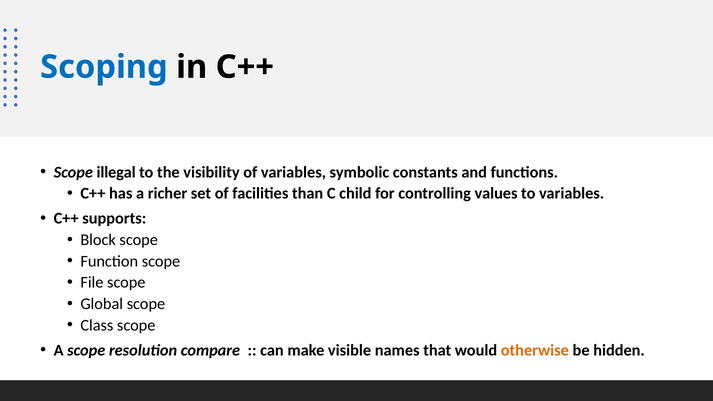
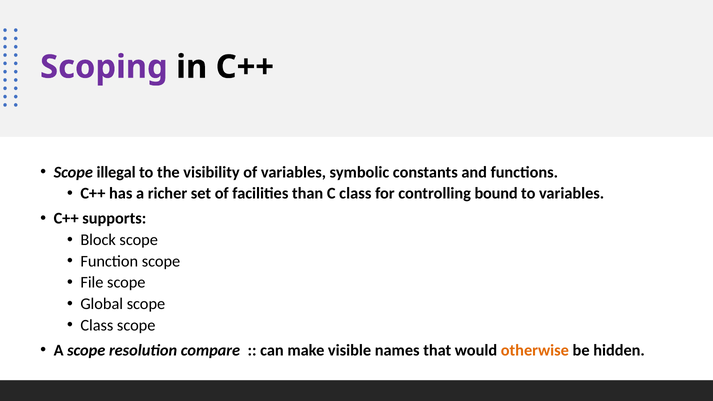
Scoping colour: blue -> purple (104, 67)
C child: child -> class (355, 194)
values: values -> bound (496, 194)
